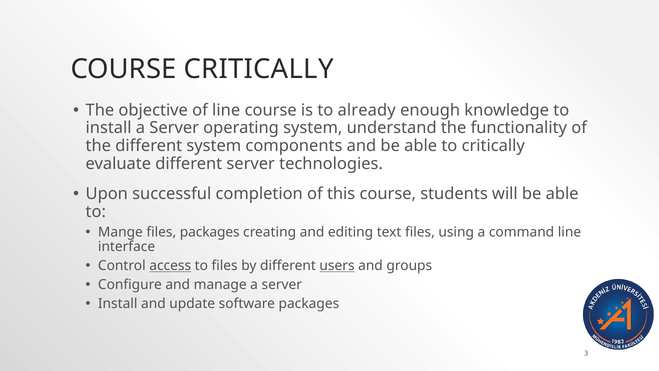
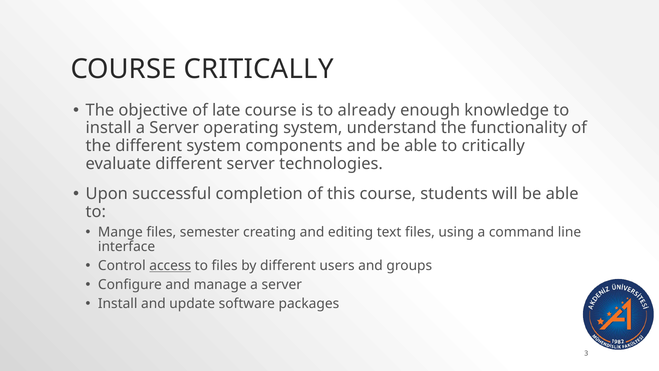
of line: line -> late (226, 110)
files packages: packages -> semester (210, 232)
users underline: present -> none (337, 266)
